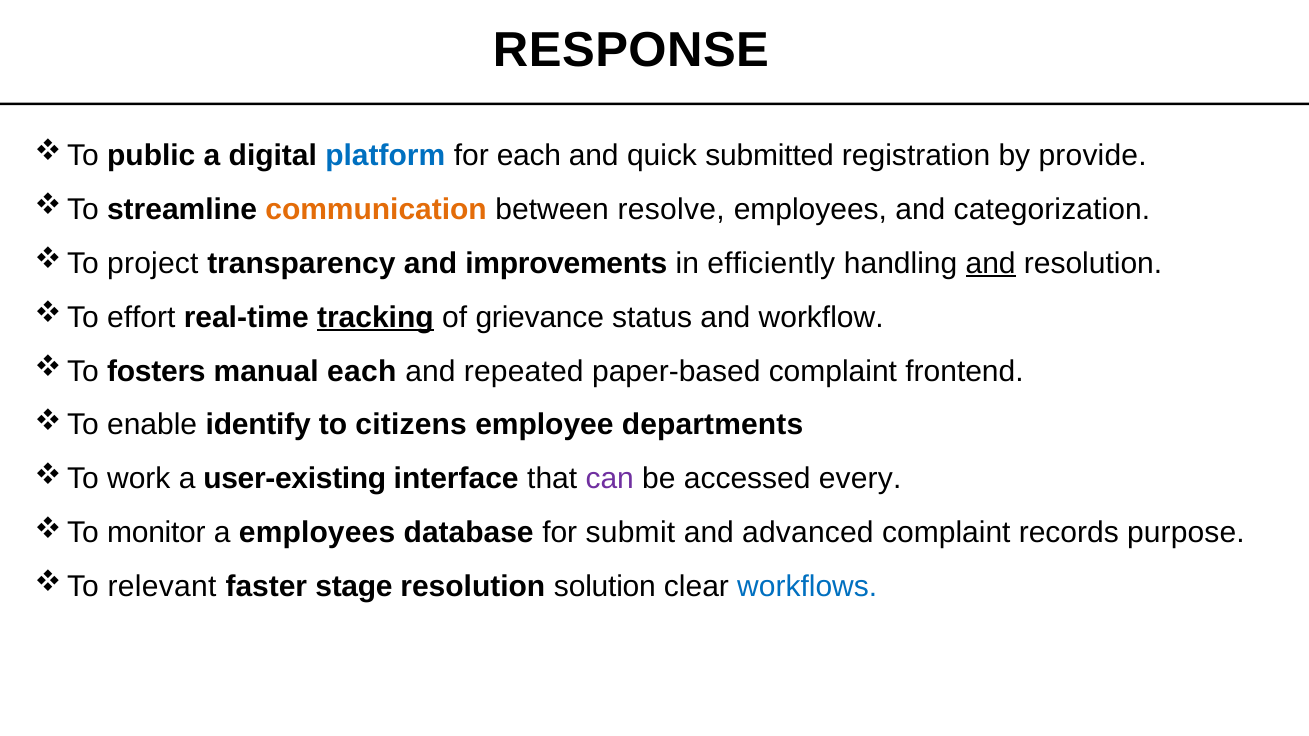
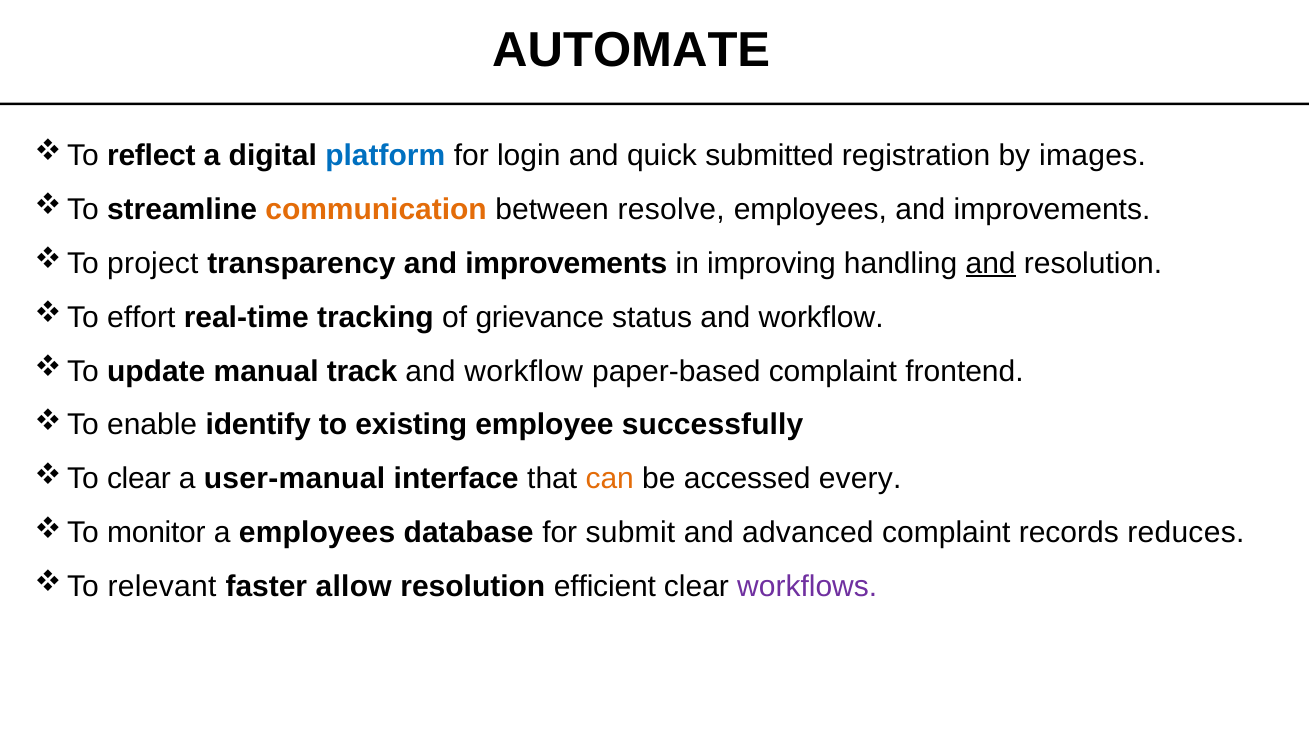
RESPONSE: RESPONSE -> AUTOMATE (631, 50)
public: public -> reflect (151, 155)
for each: each -> login (529, 155)
provide: provide -> images (1093, 155)
employees and categorization: categorization -> improvements (1052, 209)
efficiently: efficiently -> improving (772, 263)
tracking underline: present -> none (375, 317)
fosters: fosters -> update (156, 371)
manual each: each -> track (362, 371)
repeated: repeated -> workflow (524, 371)
citizens: citizens -> existing (411, 425)
departments: departments -> successfully (713, 425)
To work: work -> clear (139, 479)
user-existing: user-existing -> user-manual (294, 479)
can colour: purple -> orange (610, 479)
purpose: purpose -> reduces (1186, 533)
stage: stage -> allow (354, 587)
solution: solution -> efficient (605, 587)
workflows colour: blue -> purple (807, 587)
